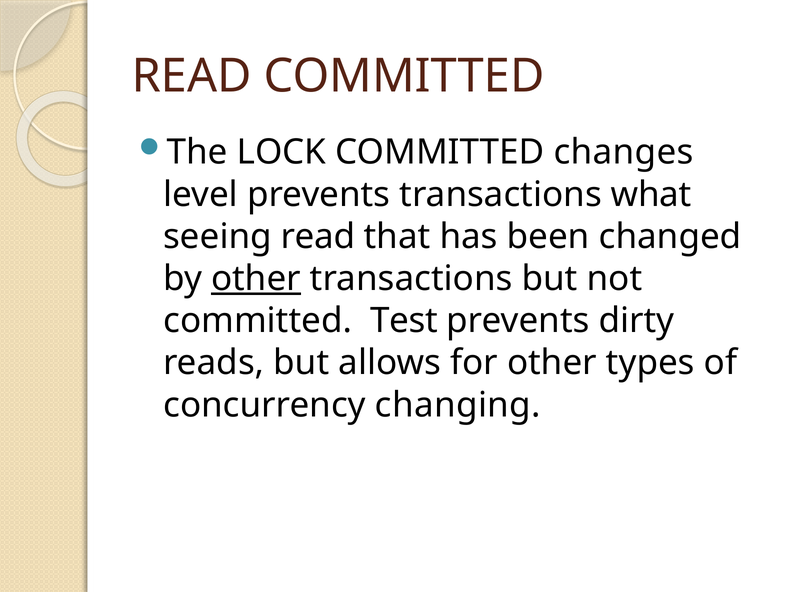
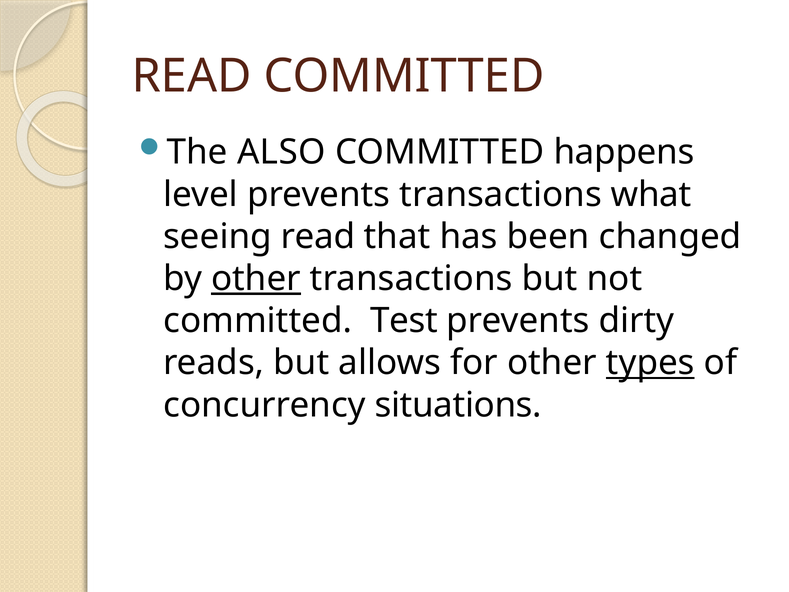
LOCK: LOCK -> ALSO (281, 152)
changes: changes -> happens (624, 152)
types underline: none -> present (650, 363)
changing: changing -> situations (458, 405)
